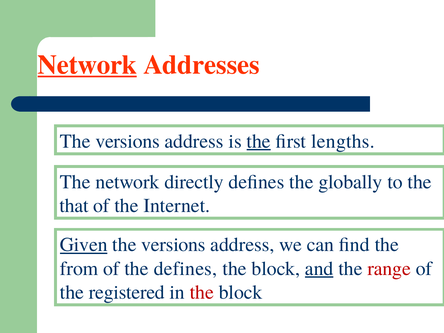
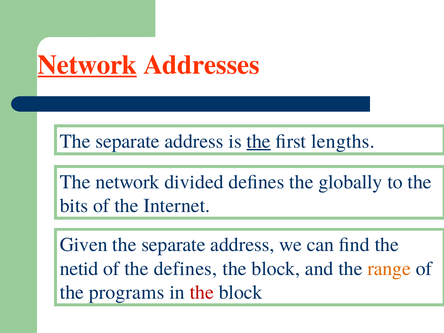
versions: versions -> separate (128, 141)
directly: directly -> divided (194, 182)
that: that -> bits (74, 206)
Given underline: present -> none (84, 245)
versions: versions -> separate (173, 245)
from: from -> netid (79, 268)
and underline: present -> none (319, 268)
range colour: red -> orange (389, 268)
registered: registered -> programs (127, 292)
